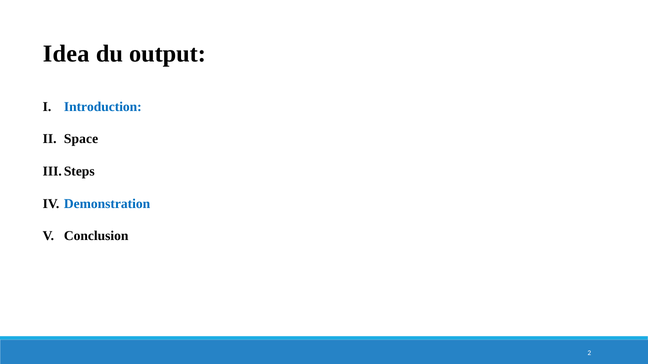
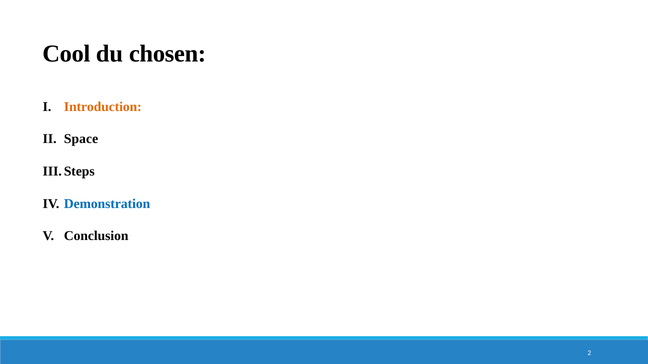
Idea: Idea -> Cool (66, 54)
output: output -> chosen (168, 54)
Introduction colour: blue -> orange (103, 107)
